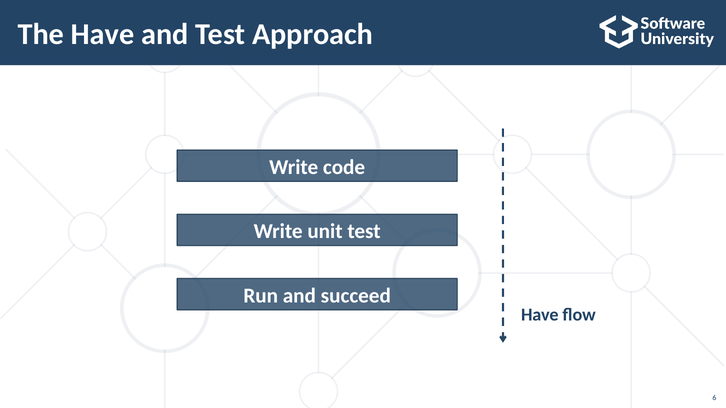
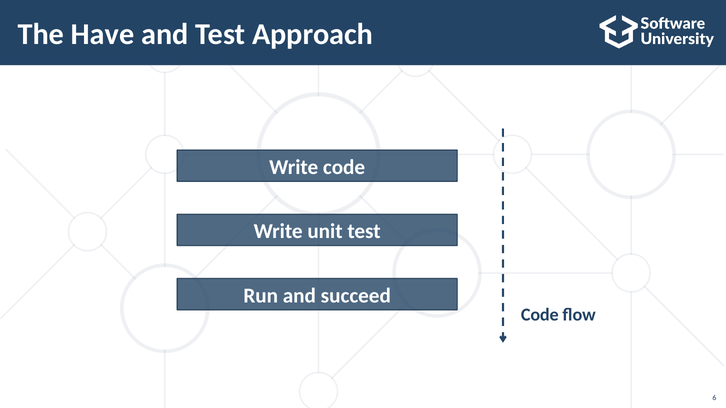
Have: Have -> Code (540, 315)
